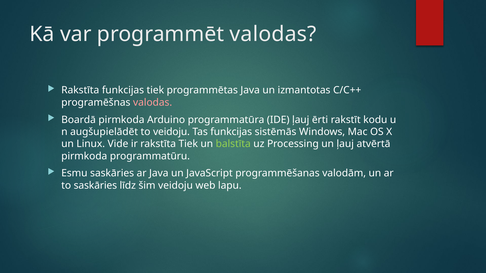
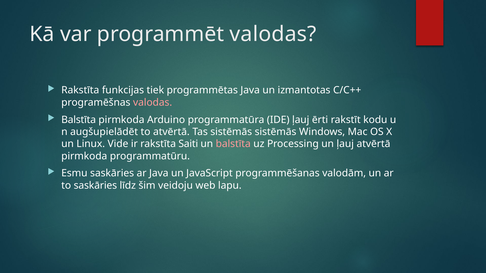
Boardā: Boardā -> Balstīta (79, 120)
to veidoju: veidoju -> atvērtā (171, 132)
Tas funkcijas: funkcijas -> sistēmās (231, 132)
rakstīta Tiek: Tiek -> Saiti (188, 144)
balstīta colour: light green -> pink (233, 144)
